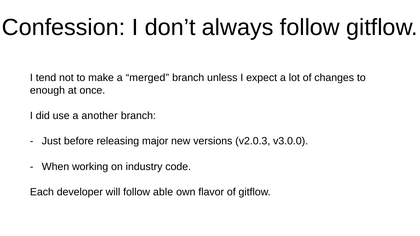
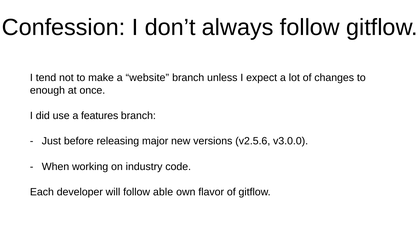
merged: merged -> website (147, 78)
another: another -> features (100, 116)
v2.0.3: v2.0.3 -> v2.5.6 (253, 141)
